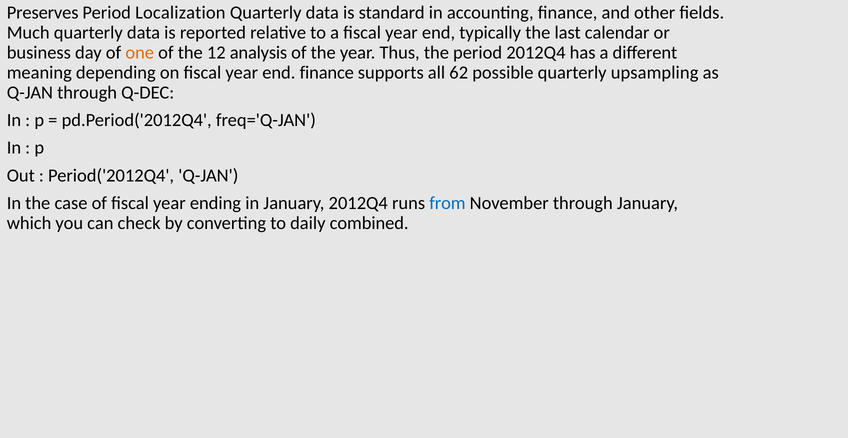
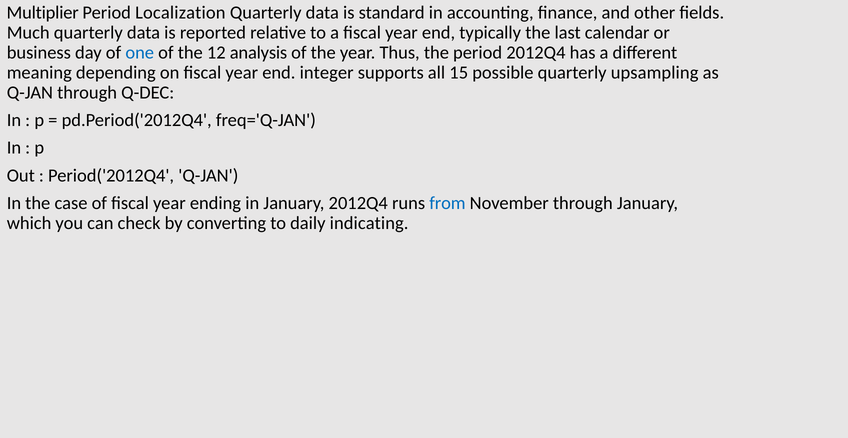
Preserves: Preserves -> Multiplier (43, 13)
one colour: orange -> blue (140, 53)
end finance: finance -> integer (327, 72)
62: 62 -> 15 (459, 72)
combined: combined -> indicating (369, 223)
